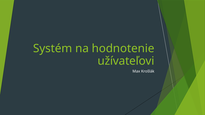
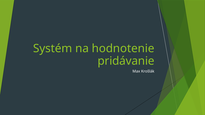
užívateľovi: užívateľovi -> pridávanie (126, 61)
